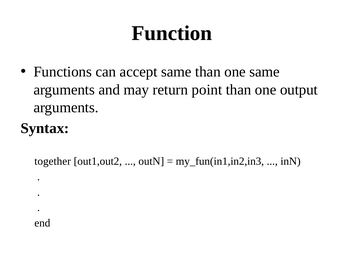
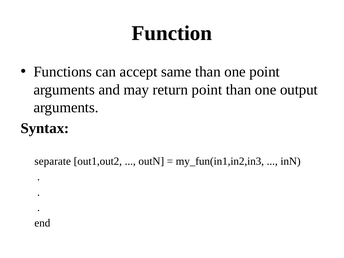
one same: same -> point (265, 72)
together: together -> separate (53, 161)
